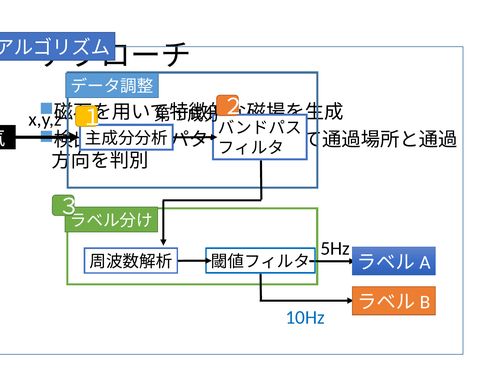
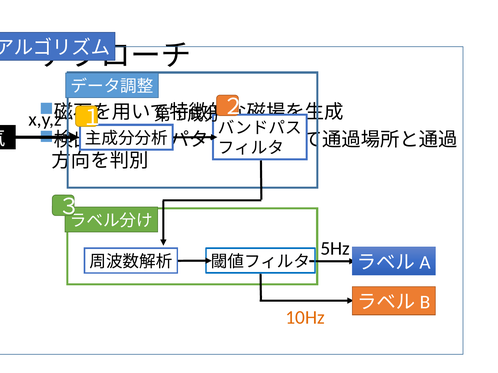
10Hz colour: blue -> orange (305, 318)
